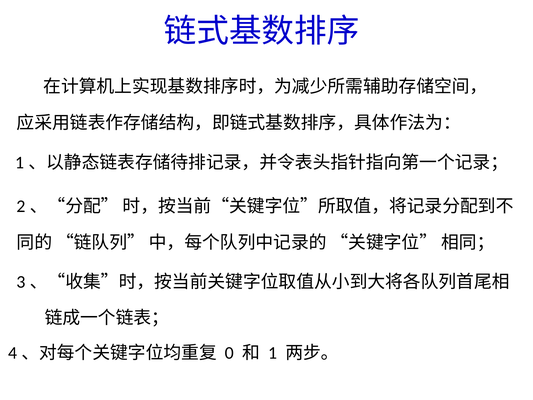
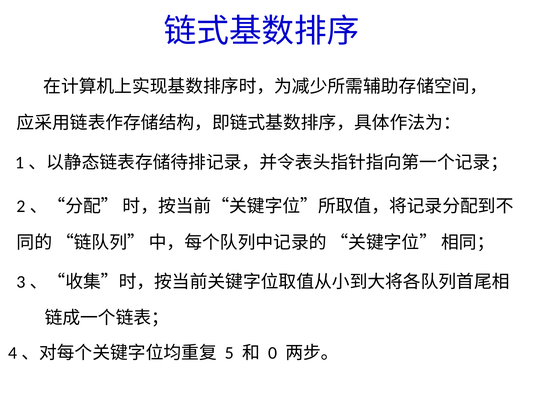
0: 0 -> 5 (229, 353)
1: 1 -> 0 (273, 353)
